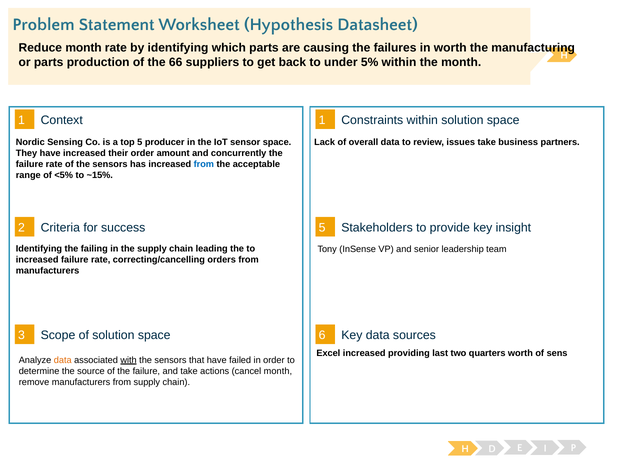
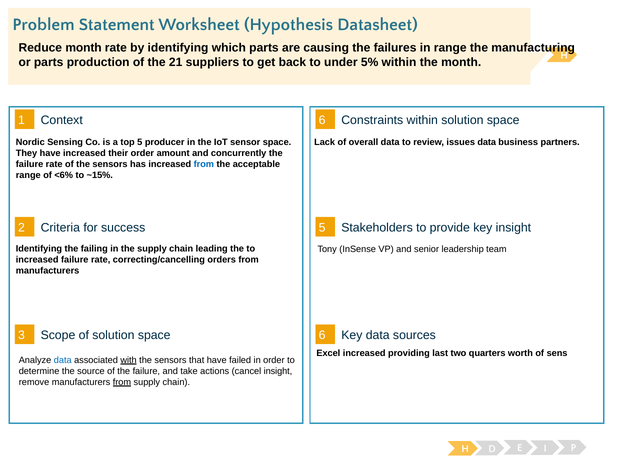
in worth: worth -> range (450, 48)
66: 66 -> 21 (176, 62)
1 1: 1 -> 6 (322, 120)
issues take: take -> data (487, 142)
<5%: <5% -> <6% (64, 175)
data colour: orange -> blue (63, 360)
cancel month: month -> insight (278, 371)
from underline: none -> present (122, 382)
